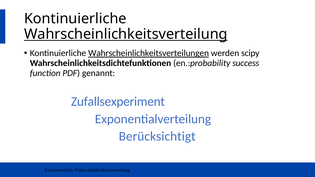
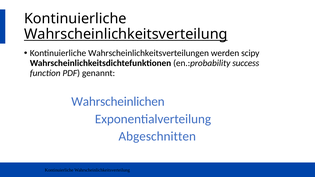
Wahrscheinlichkeitsverteilungen underline: present -> none (149, 53)
Zufallsexperiment: Zufallsexperiment -> Wahrscheinlichen (118, 102)
Berücksichtigt: Berücksichtigt -> Abgeschnitten (157, 137)
